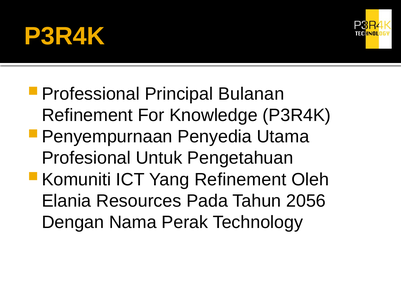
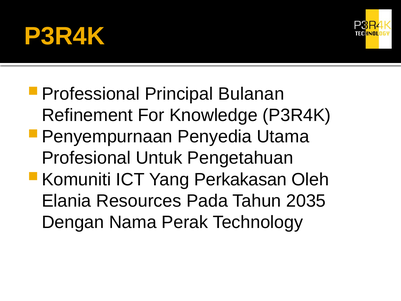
Yang Refinement: Refinement -> Perkakasan (241, 179)
2056: 2056 -> 2035 (306, 201)
